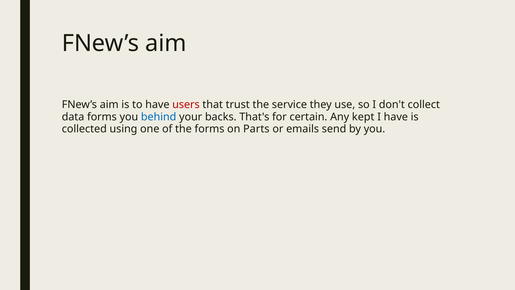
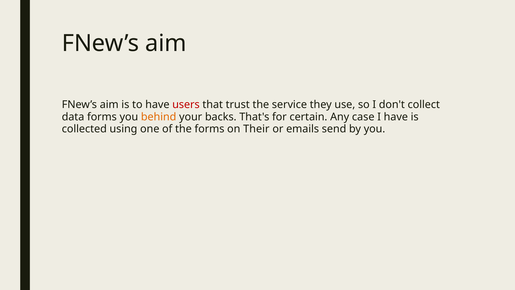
behind colour: blue -> orange (159, 117)
kept: kept -> case (363, 117)
Parts: Parts -> Their (256, 129)
